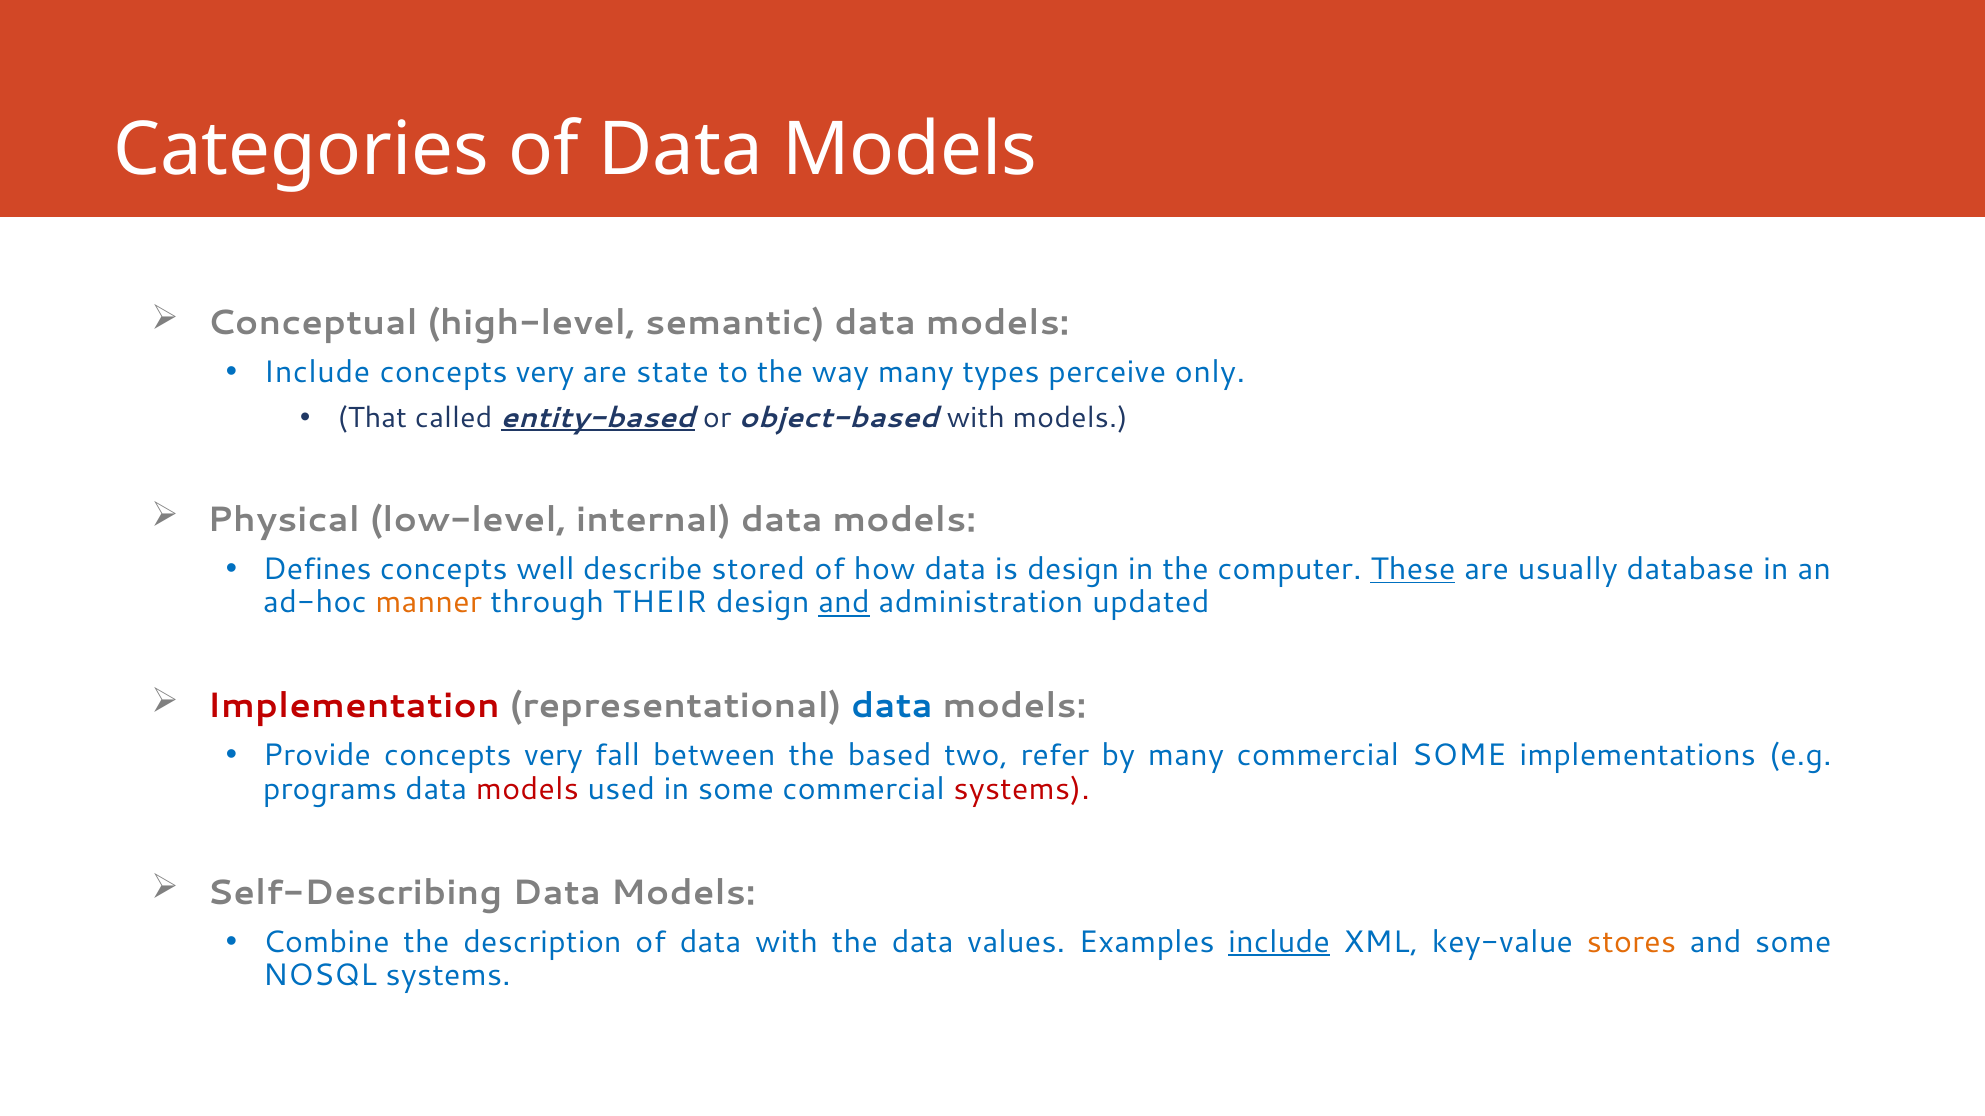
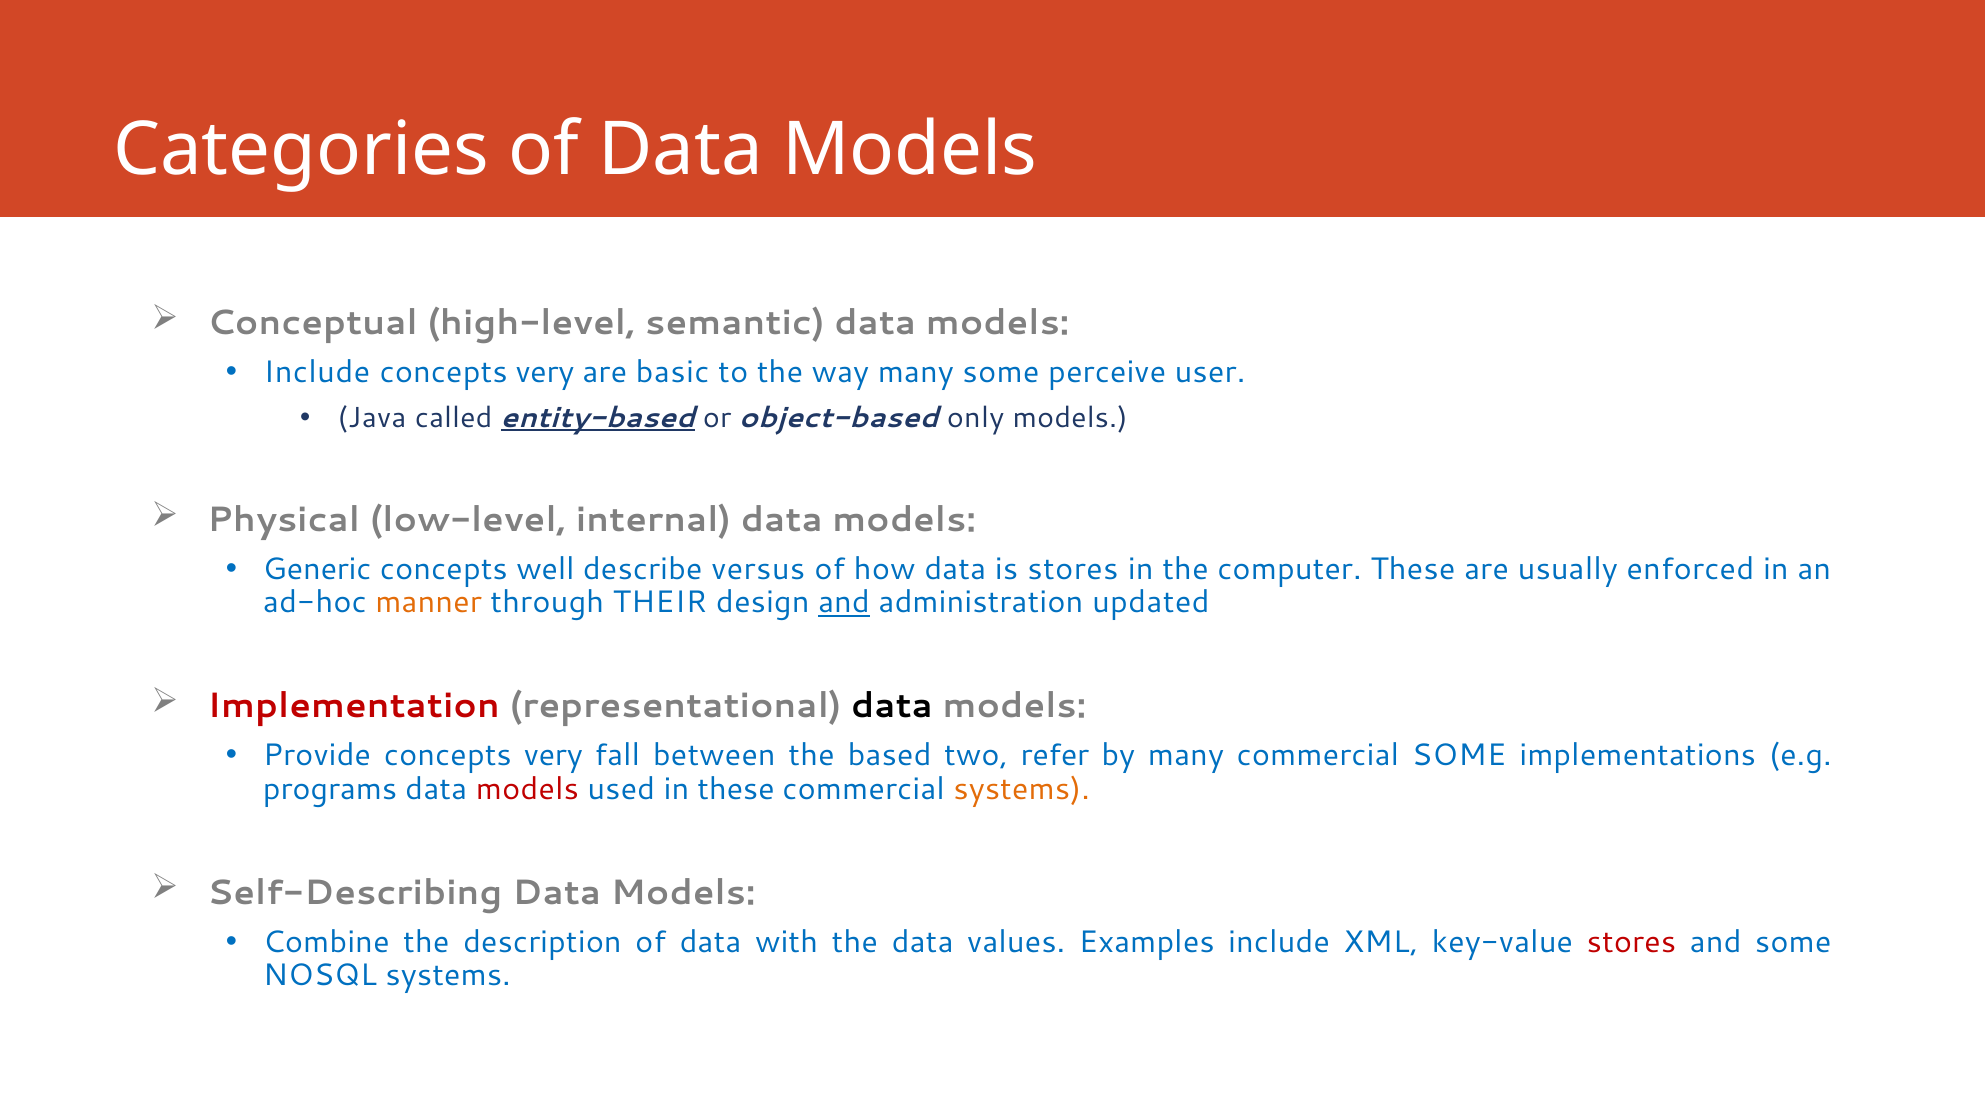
state: state -> basic (673, 373)
many types: types -> some (1001, 373)
only: only -> user (1210, 373)
That: That -> Java (372, 418)
object-based with: with -> only (976, 418)
Defines: Defines -> Generic (317, 569)
stored: stored -> versus (758, 569)
is design: design -> stores (1073, 569)
These underline: present -> none (1413, 569)
database: database -> enforced (1690, 569)
data colour: blue -> black (892, 707)
in some: some -> these (736, 789)
systems colour: red -> orange (1022, 789)
include underline: present -> none (1279, 942)
stores colour: orange -> red (1631, 942)
